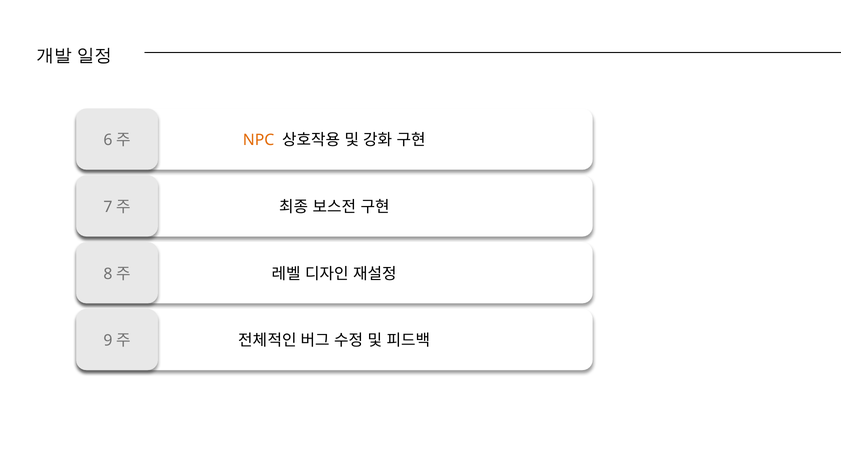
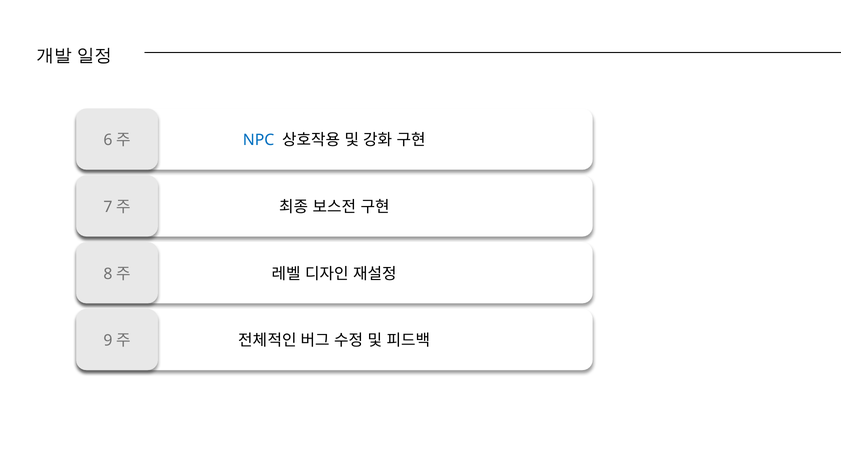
NPC colour: orange -> blue (259, 140)
